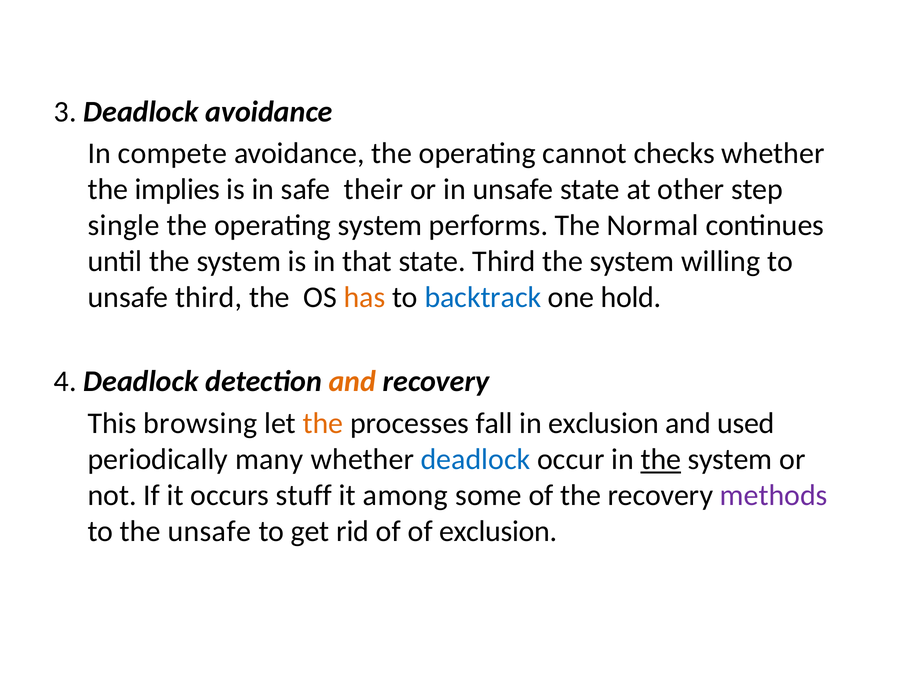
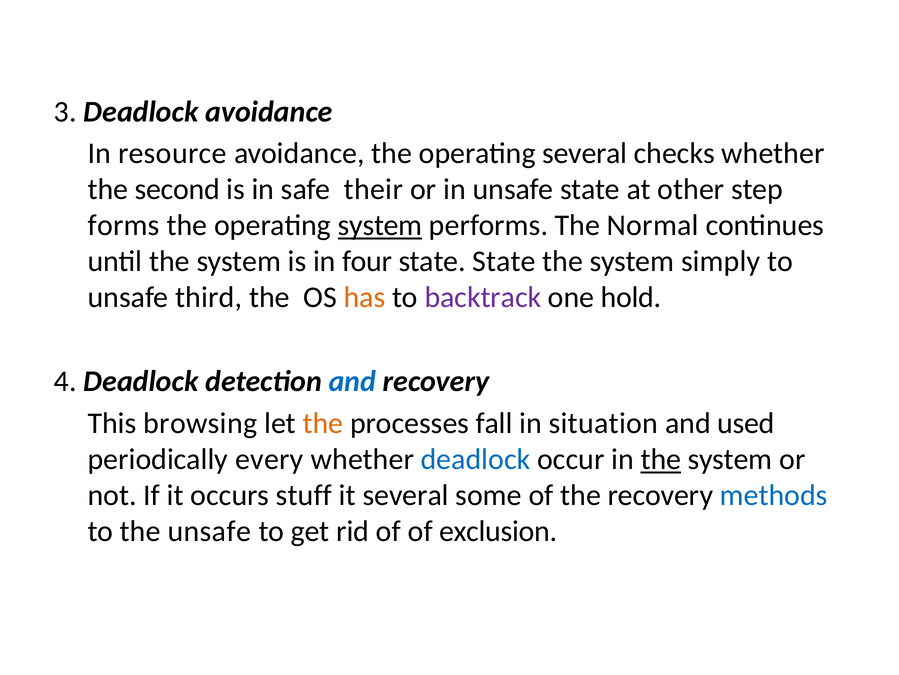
compete: compete -> resource (172, 153)
operating cannot: cannot -> several (585, 153)
implies: implies -> second (177, 189)
single: single -> forms (124, 225)
system underline: none -> present (380, 225)
that: that -> four (367, 261)
state Third: Third -> State (504, 261)
willing: willing -> simply (721, 261)
backtrack colour: blue -> purple (483, 297)
and colour: orange -> blue (352, 381)
in exclusion: exclusion -> situation (603, 423)
many: many -> every (269, 459)
it among: among -> several (406, 495)
methods colour: purple -> blue (774, 495)
